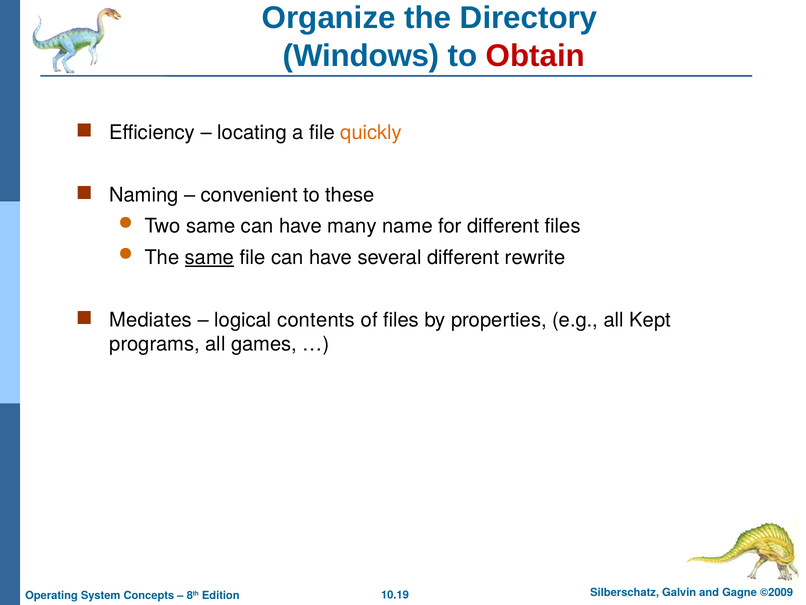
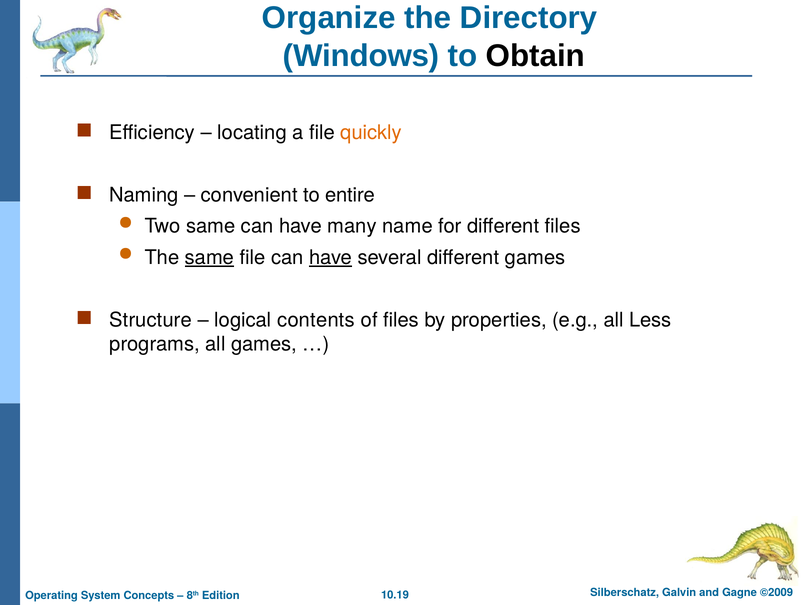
Obtain colour: red -> black (535, 56)
these: these -> entire (350, 195)
have underline: none -> present (331, 257)
different rewrite: rewrite -> games (535, 257)
Mediates: Mediates -> Structure (151, 320)
Kept: Kept -> Less (650, 320)
